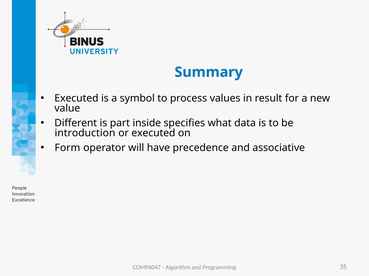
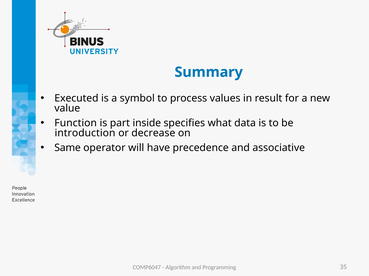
Different: Different -> Function (76, 123)
or executed: executed -> decrease (153, 133)
Form: Form -> Same (68, 148)
